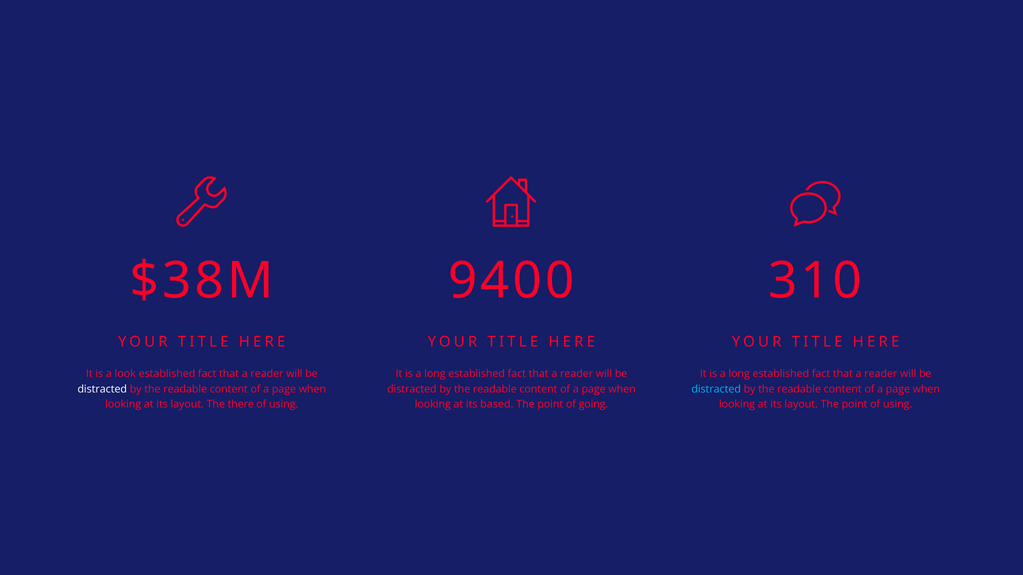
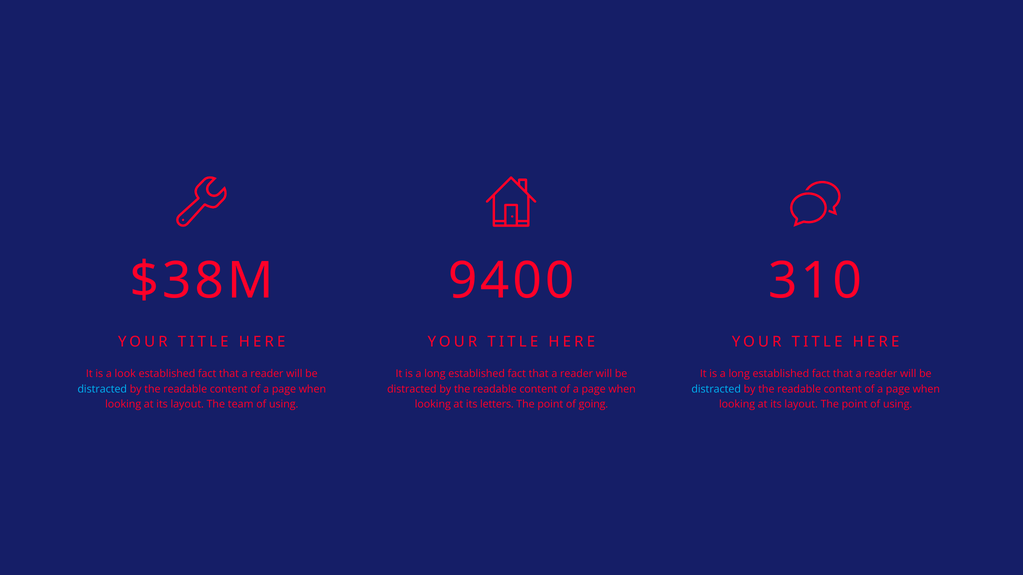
distracted colour: white -> light blue (102, 389)
there: there -> team (241, 405)
based: based -> letters (497, 405)
